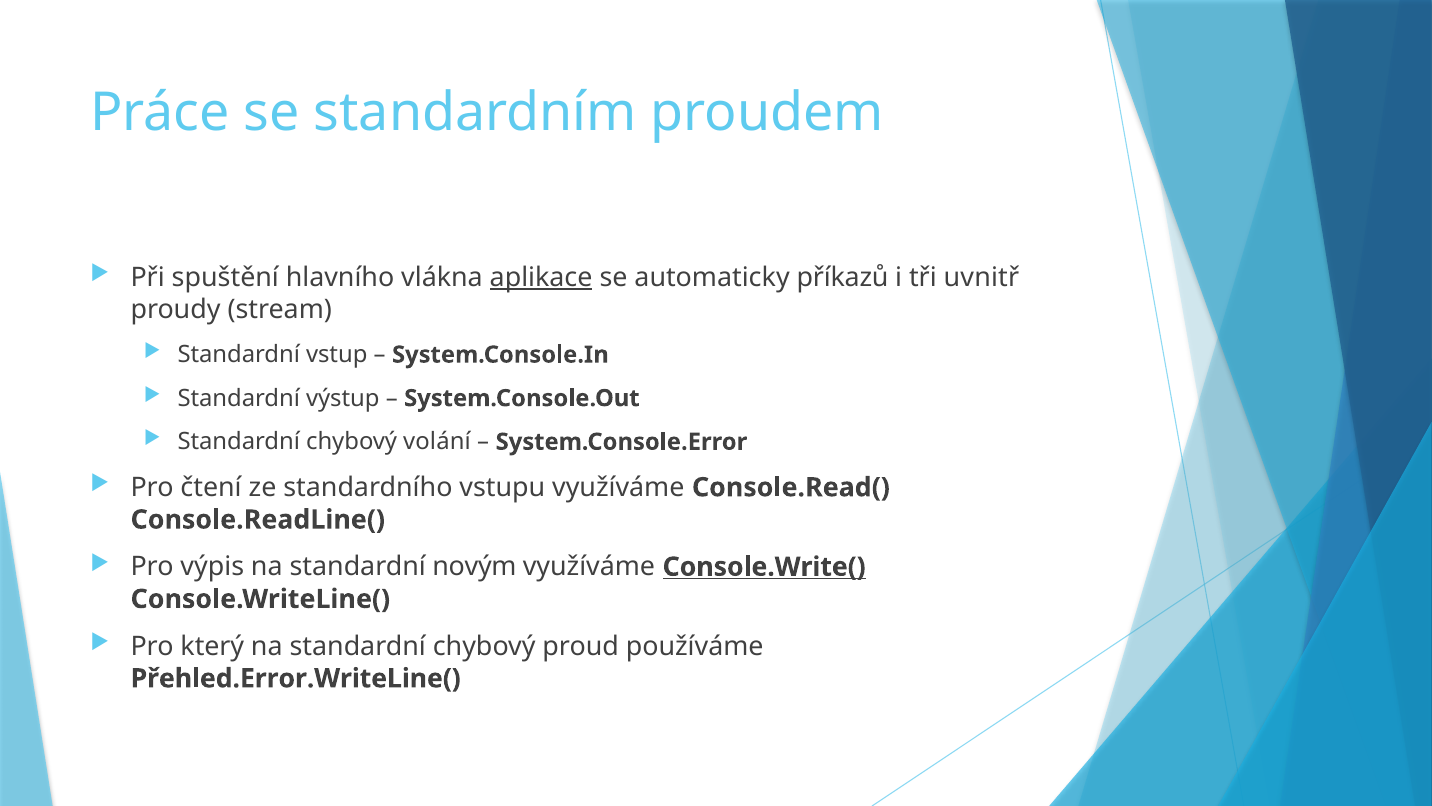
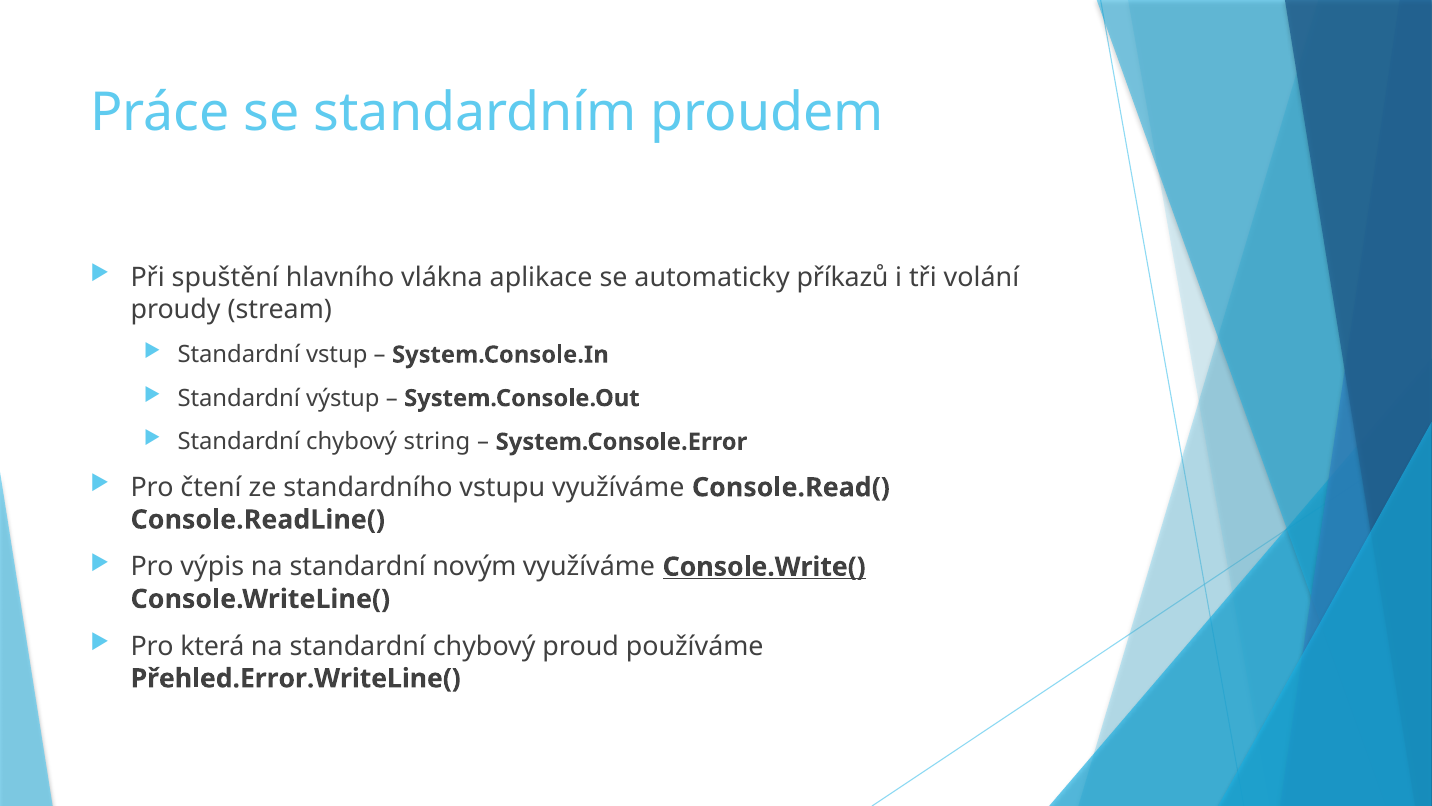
aplikace underline: present -> none (541, 277)
uvnitř: uvnitř -> volání (982, 277)
volání: volání -> string (437, 442)
který: který -> která (212, 646)
